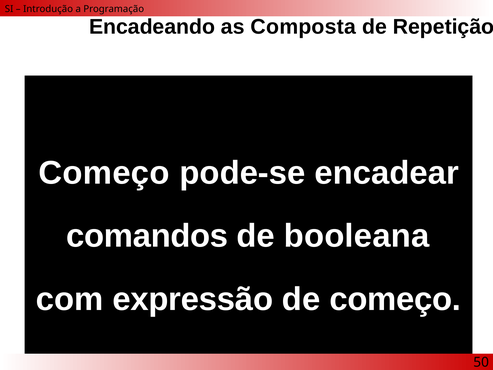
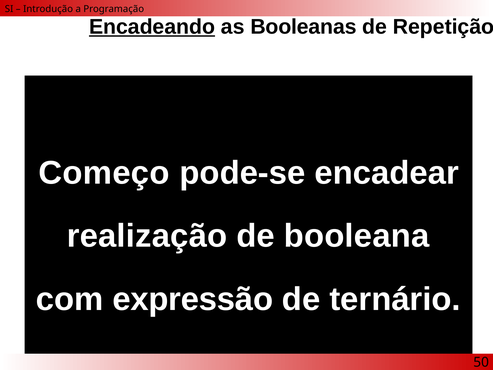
Encadeando underline: none -> present (152, 27)
Composta: Composta -> Booleanas (303, 27)
comandos: comandos -> realização (147, 236)
de começo: começo -> ternário (395, 299)
